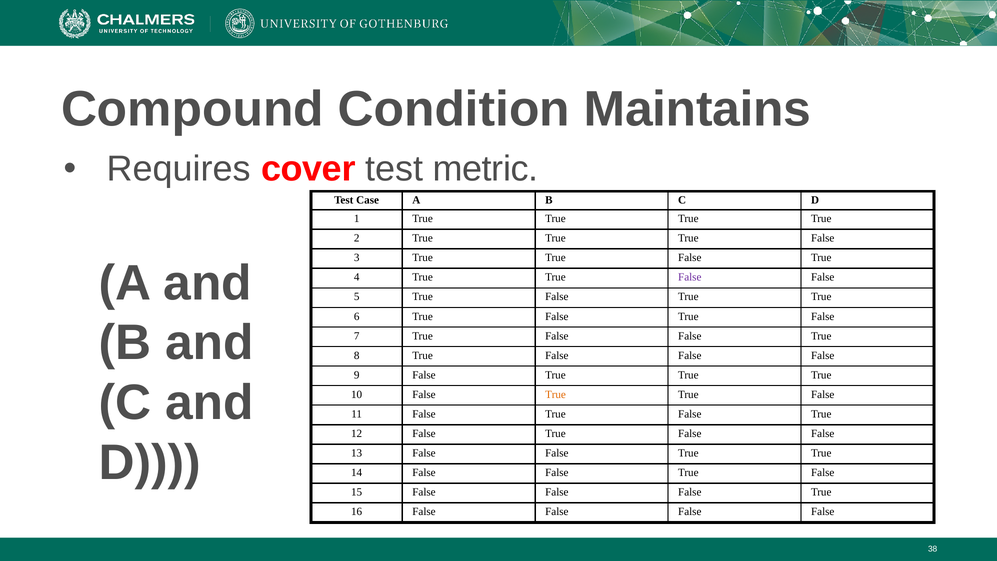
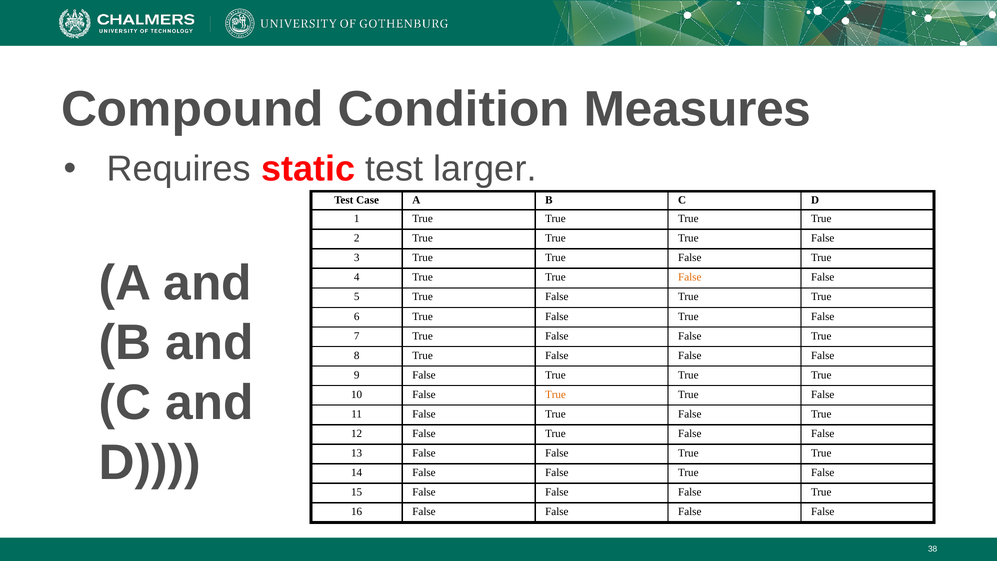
Maintains: Maintains -> Measures (697, 109)
cover: cover -> static (308, 169)
metric: metric -> larger (485, 169)
False colour: purple -> orange (690, 277)
